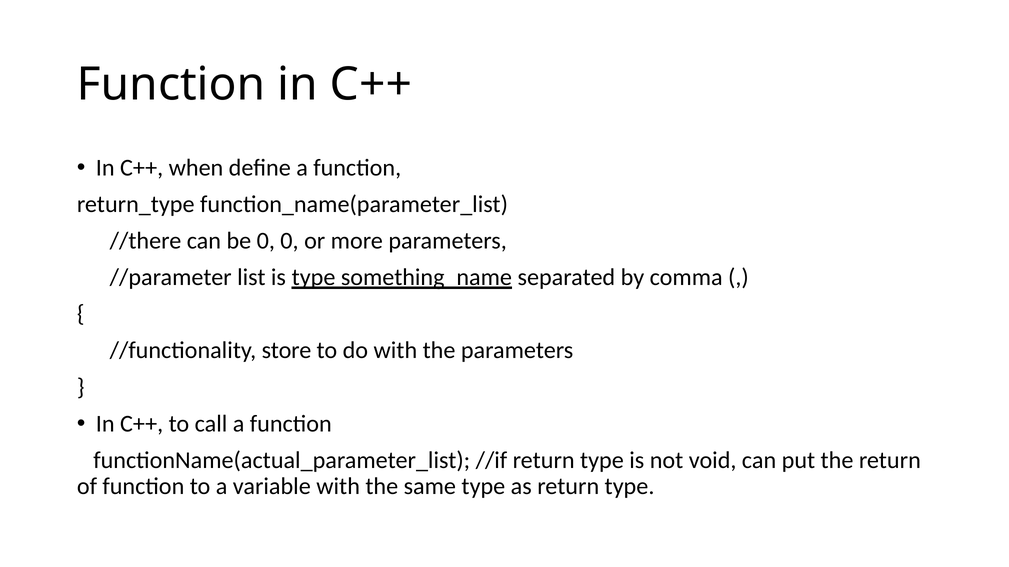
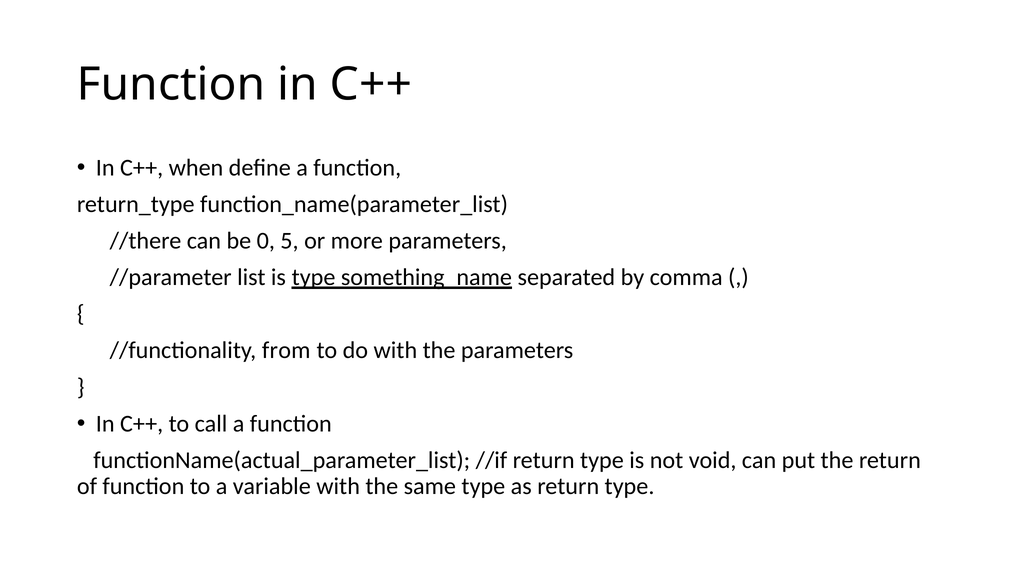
0 0: 0 -> 5 (289, 241)
store: store -> from (286, 351)
